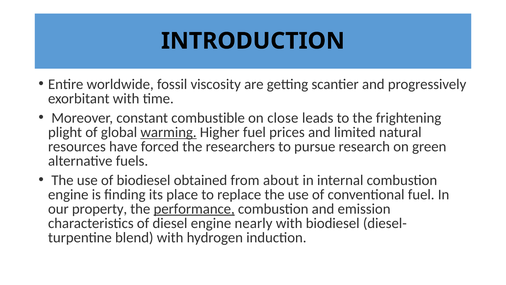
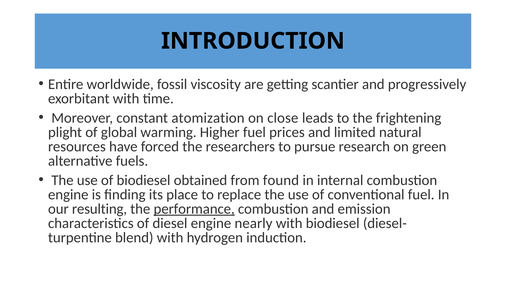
combustible: combustible -> atomization (208, 118)
warming underline: present -> none (169, 132)
about: about -> found (281, 180)
property: property -> resulting (100, 209)
